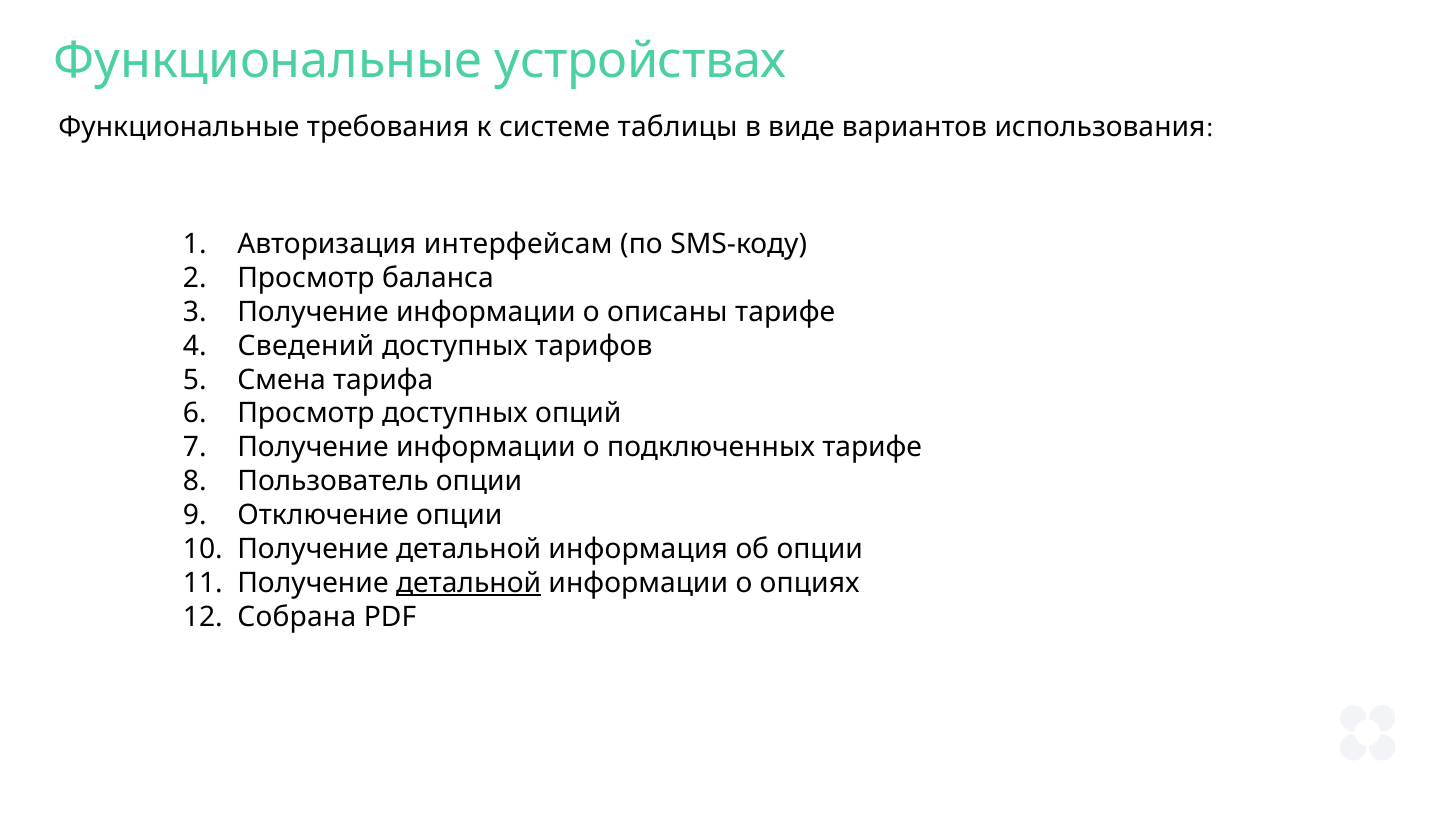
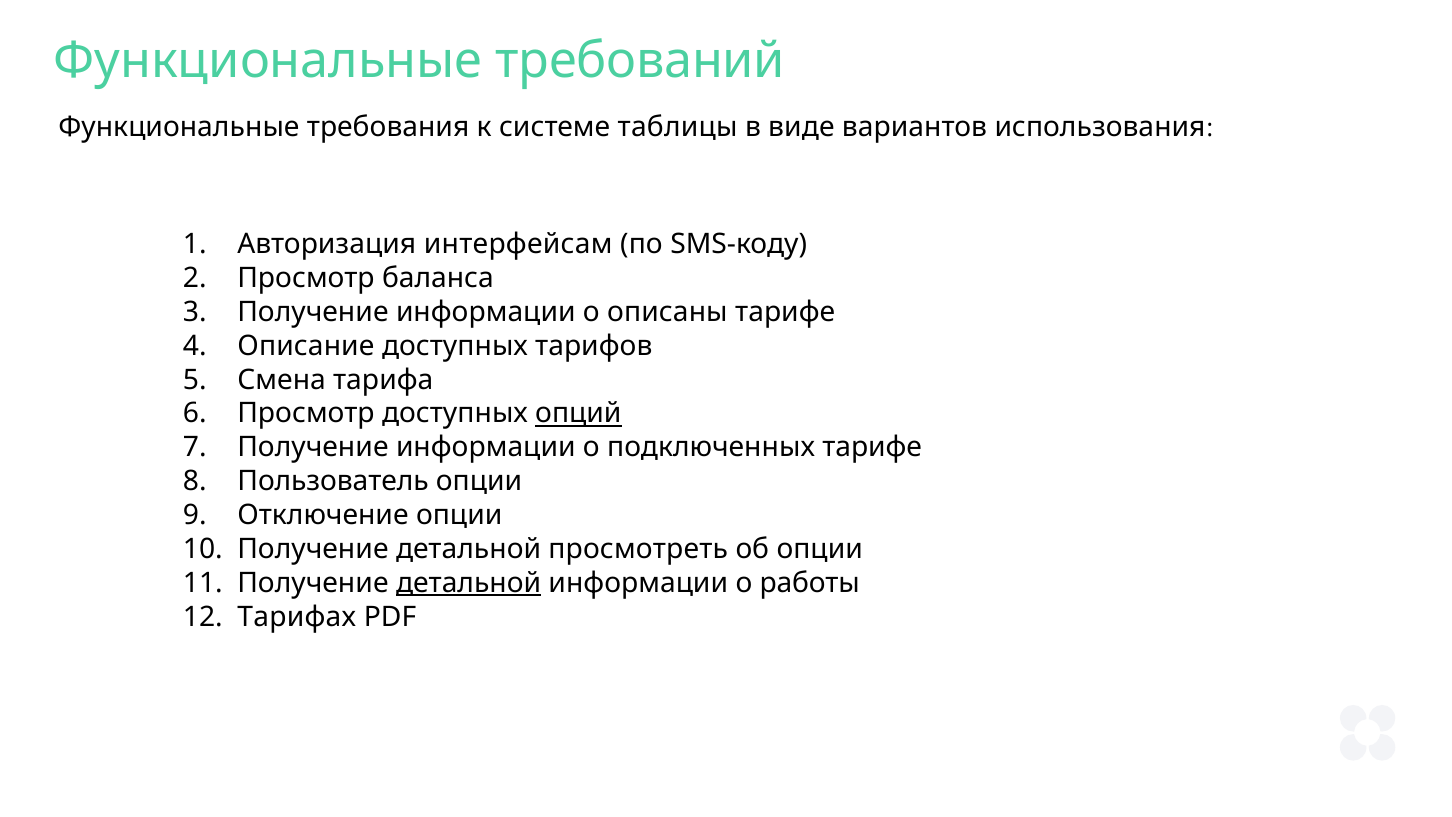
устройствах: устройствах -> требований (641, 61)
Сведений: Сведений -> Описание (306, 346)
опций underline: none -> present (578, 413)
информация: информация -> просмотреть (638, 549)
опциях: опциях -> работы (810, 583)
Собрана: Собрана -> Тарифах (297, 617)
